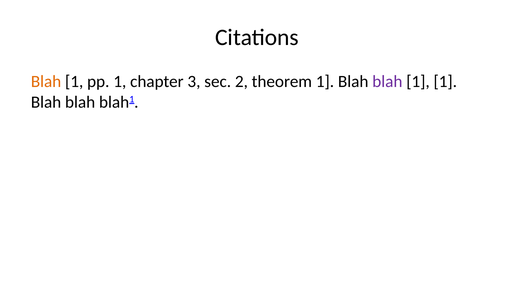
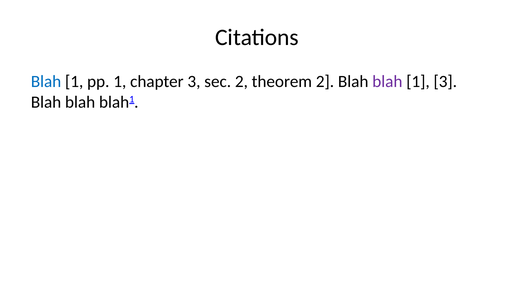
Blah colour: orange -> blue (46, 82)
theorem 1: 1 -> 2 (325, 82)
1 1: 1 -> 3 (445, 82)
